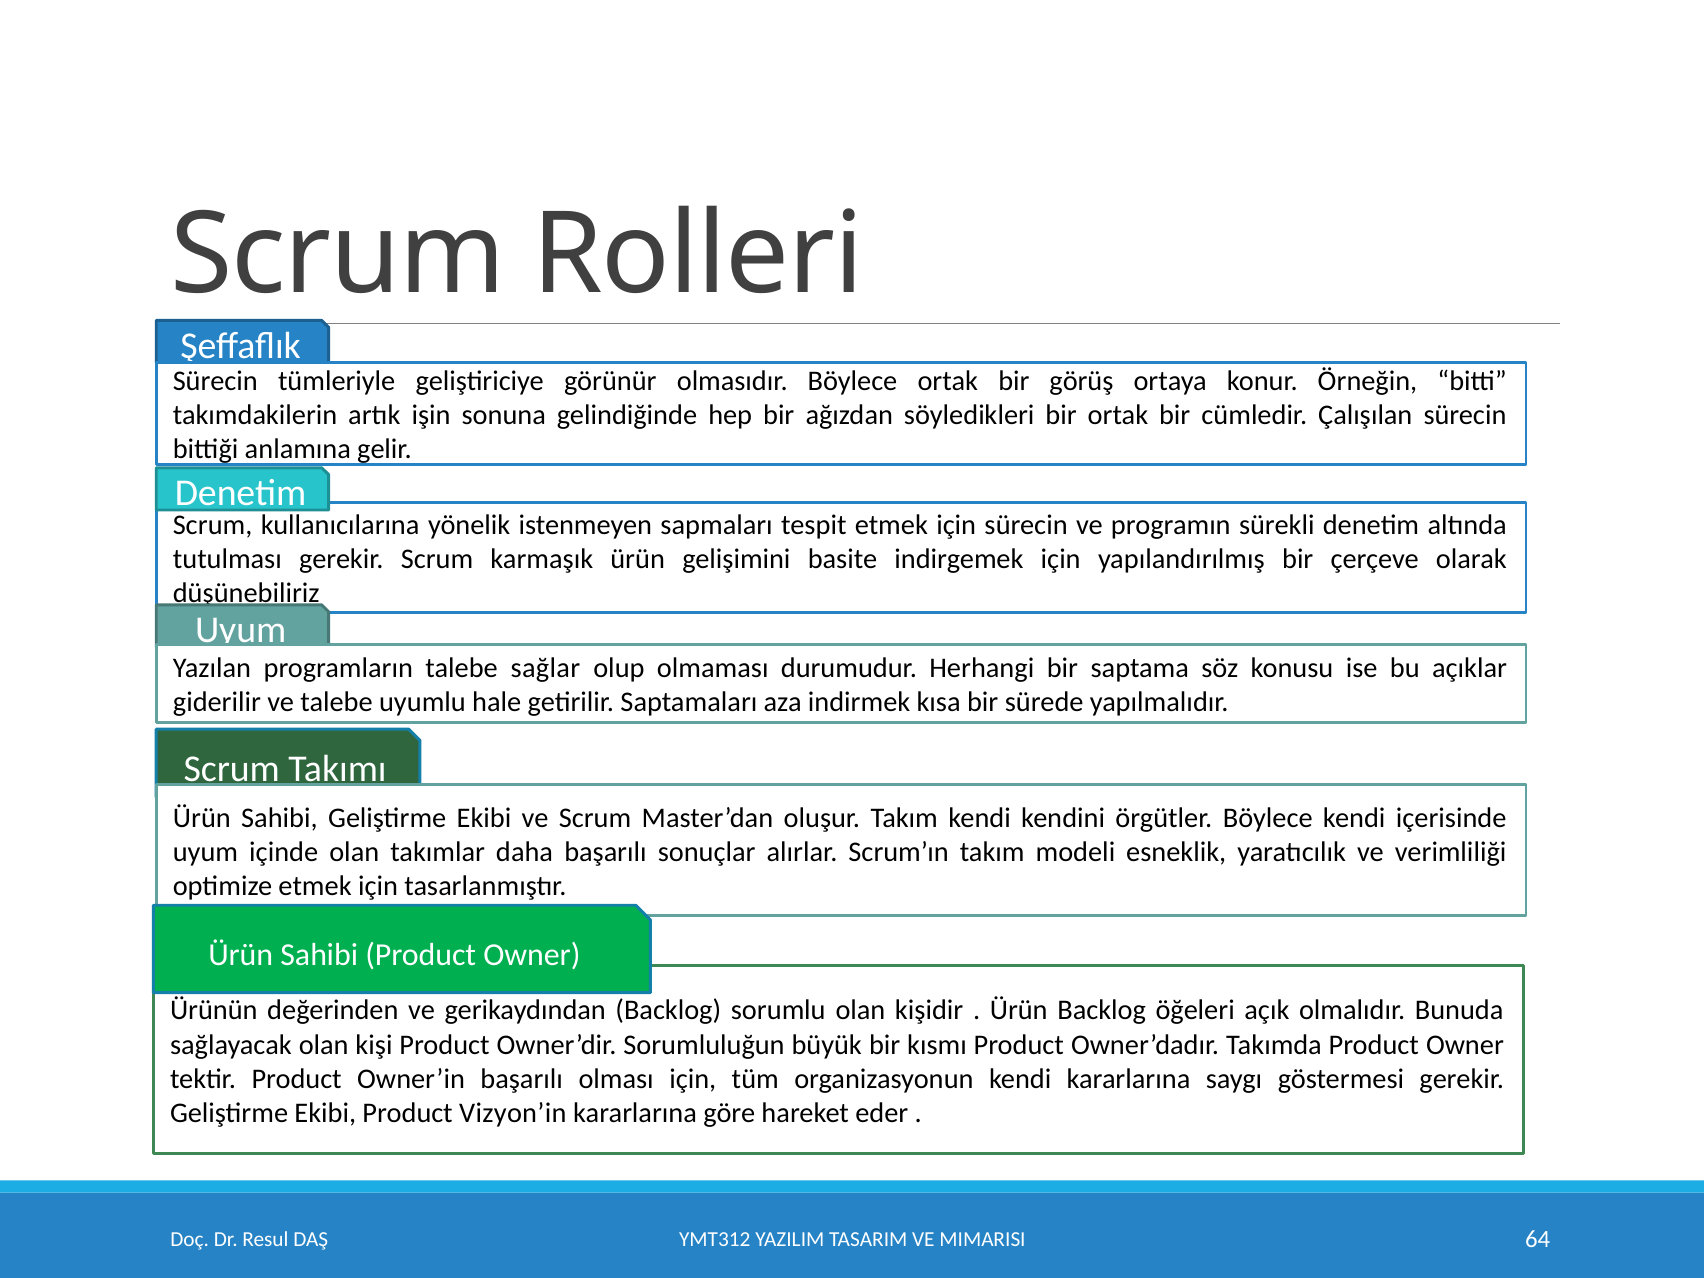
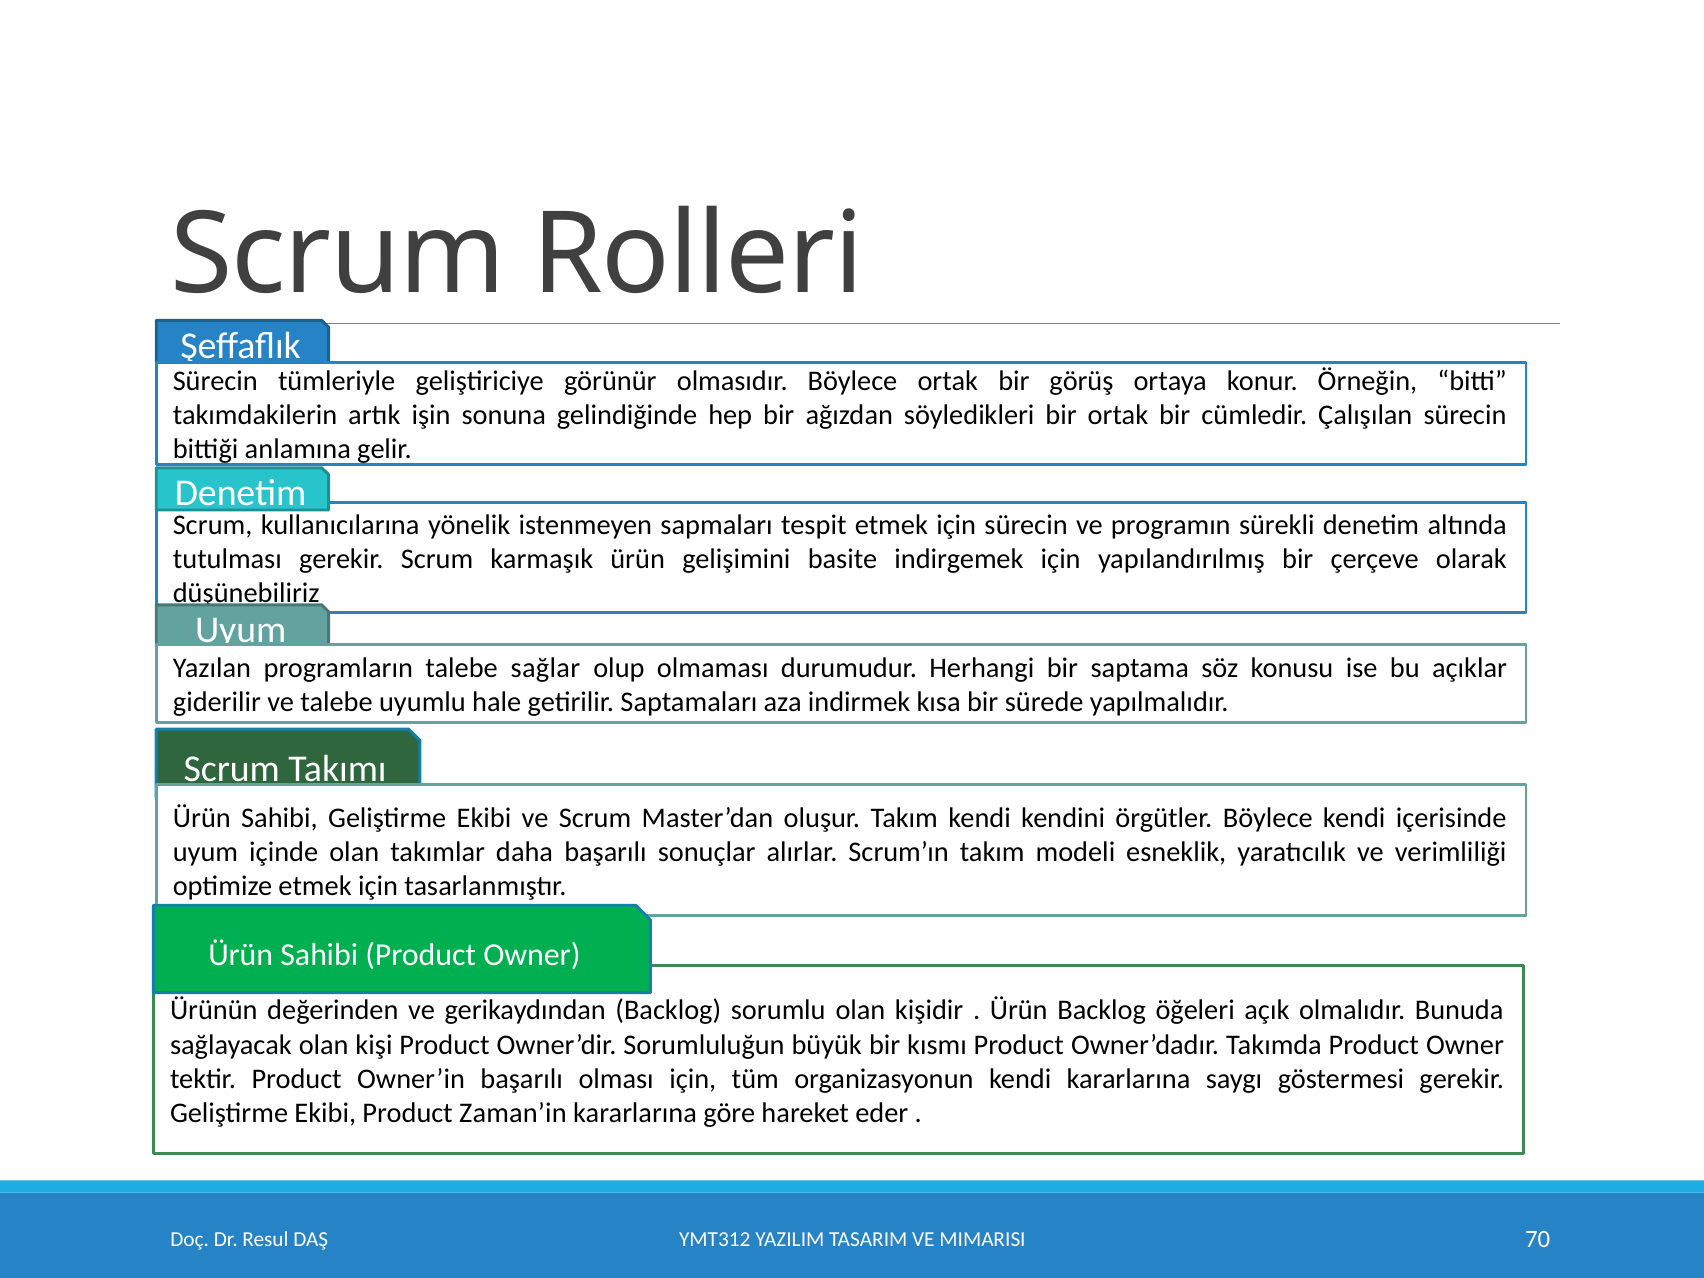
Vizyon’in: Vizyon’in -> Zaman’in (513, 1113)
64: 64 -> 70 (1538, 1239)
